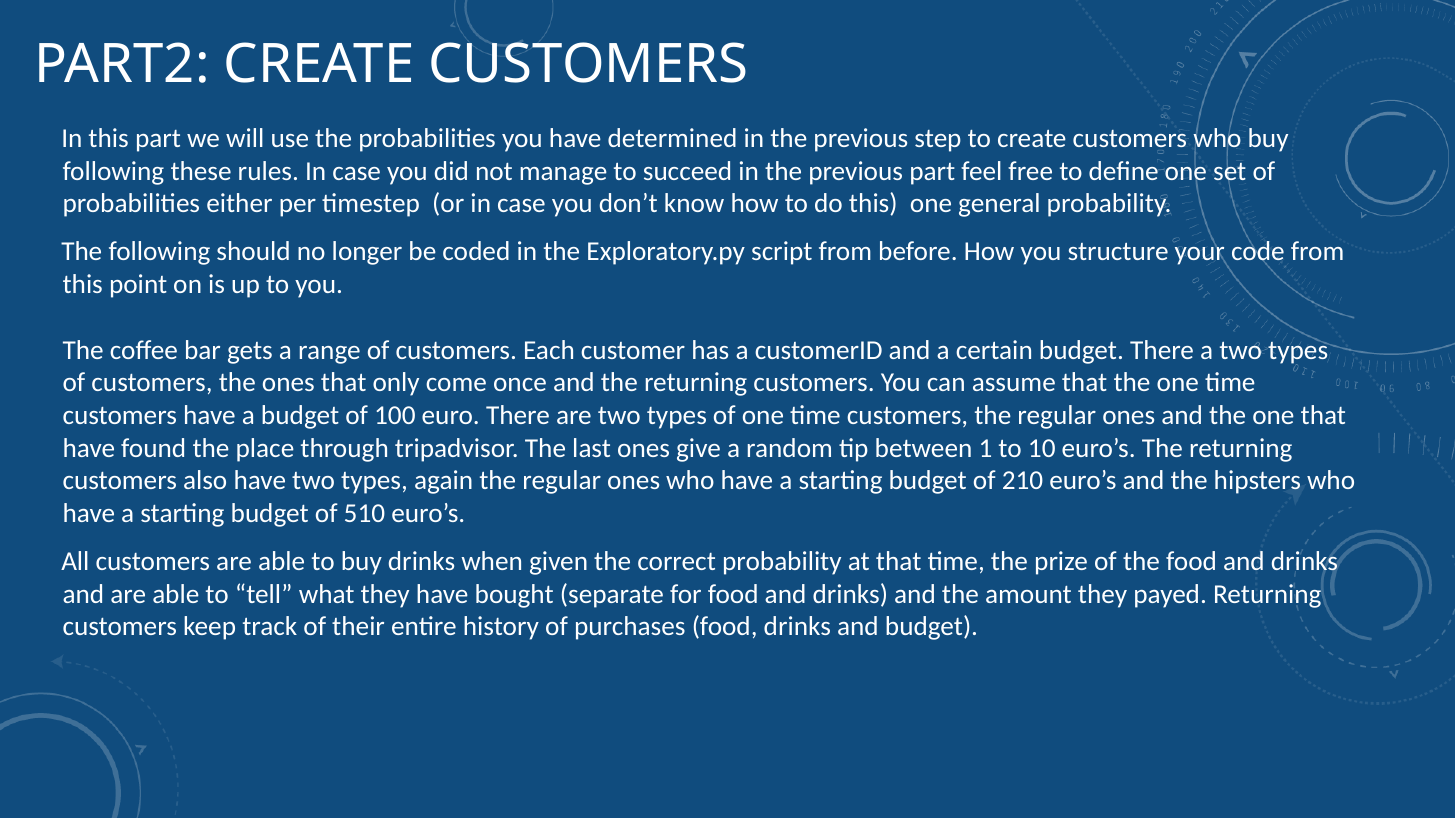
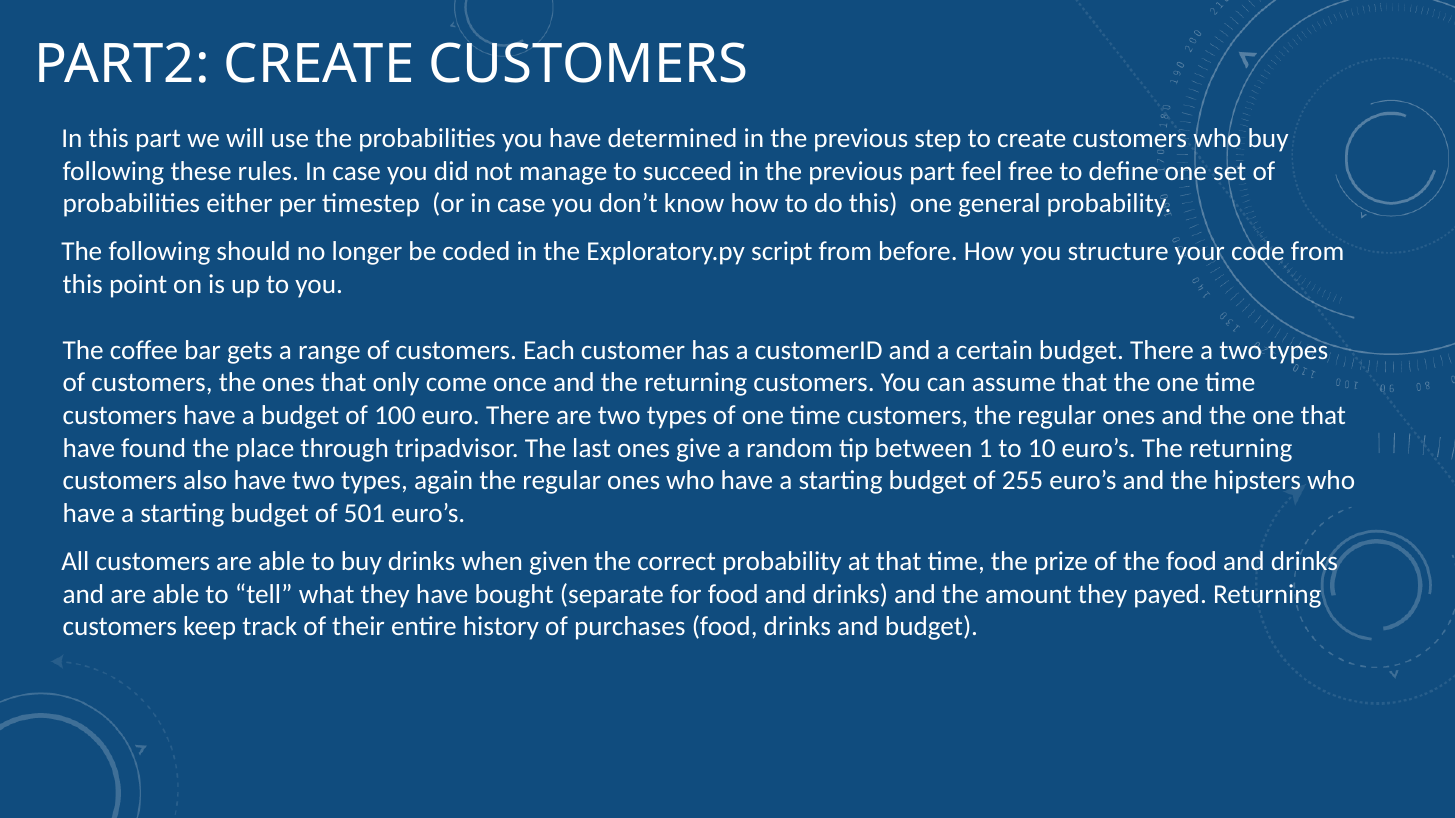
210: 210 -> 255 (1023, 481)
510: 510 -> 501 (364, 514)
